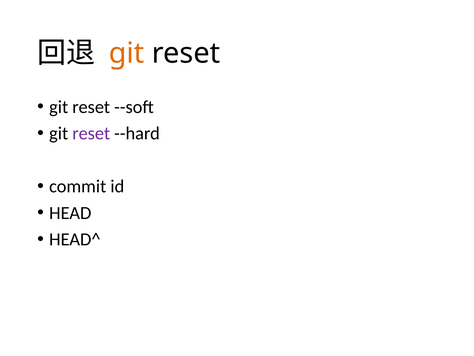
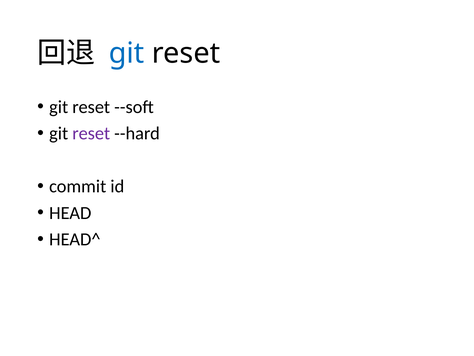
git colour: orange -> blue (127, 53)
